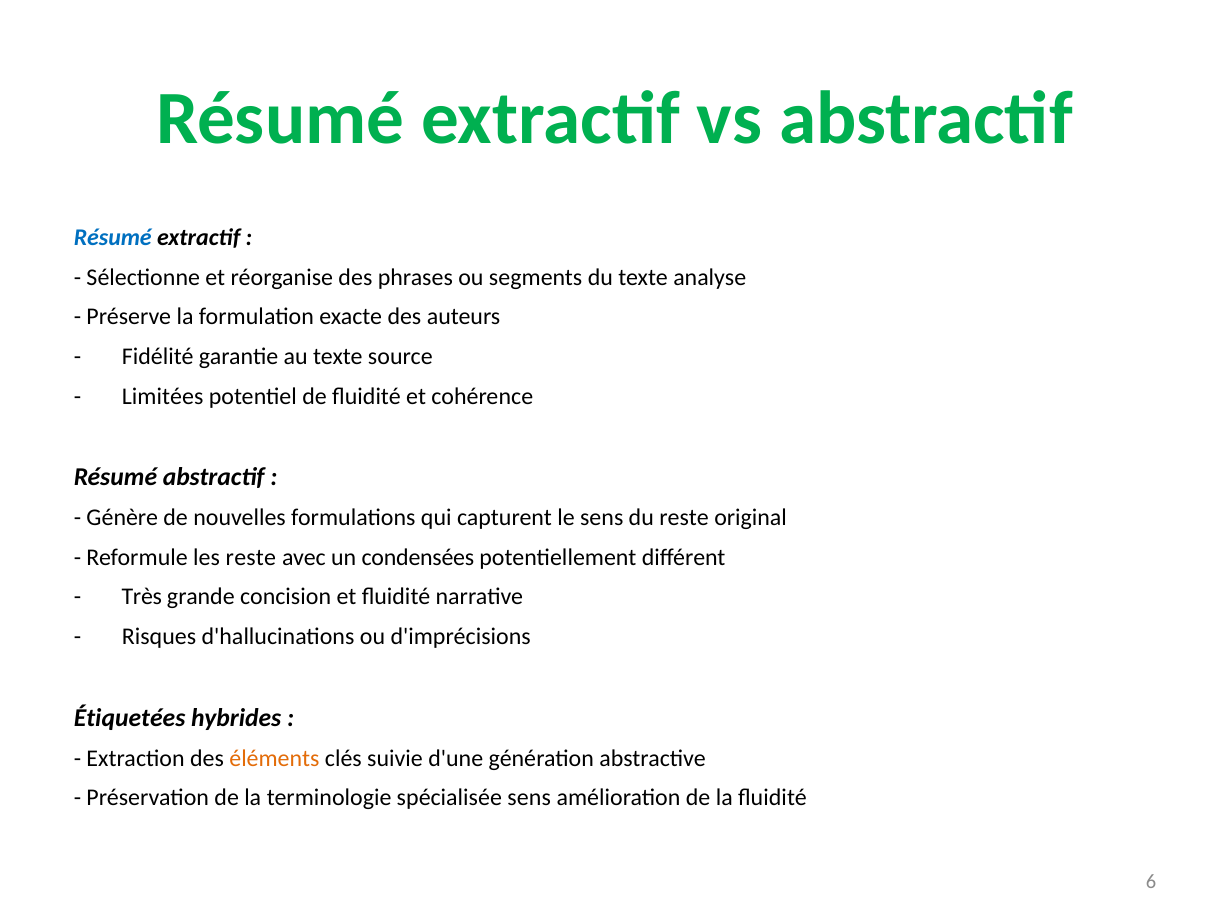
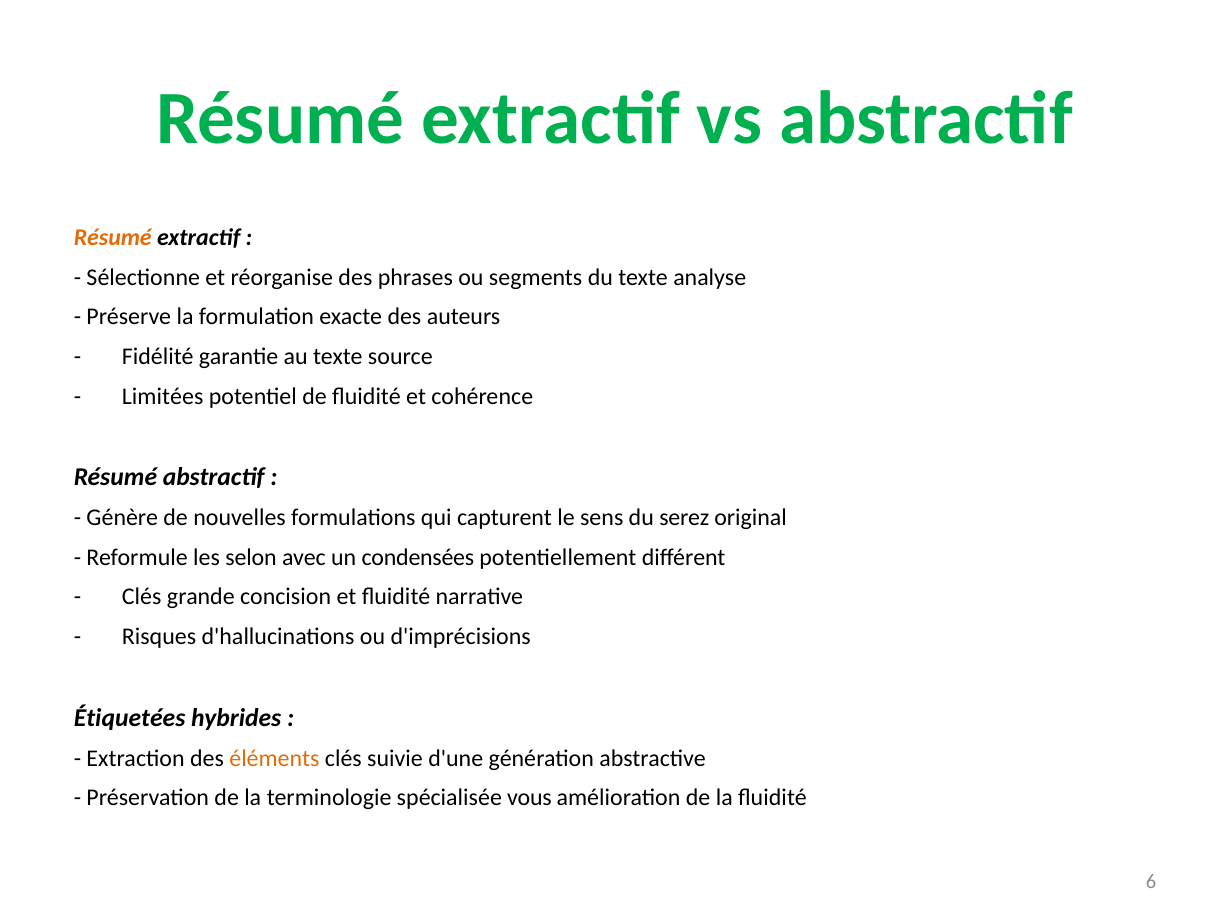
Résumé colour: blue -> orange (113, 237)
du reste: reste -> serez (684, 517)
les reste: reste -> selon (251, 557)
Très: Très -> Clés (142, 597)
spécialisée sens: sens -> vous (529, 797)
